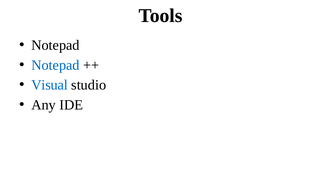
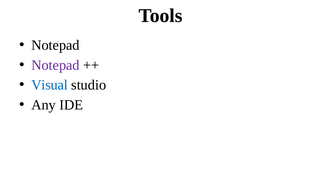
Notepad colour: blue -> purple (55, 65)
